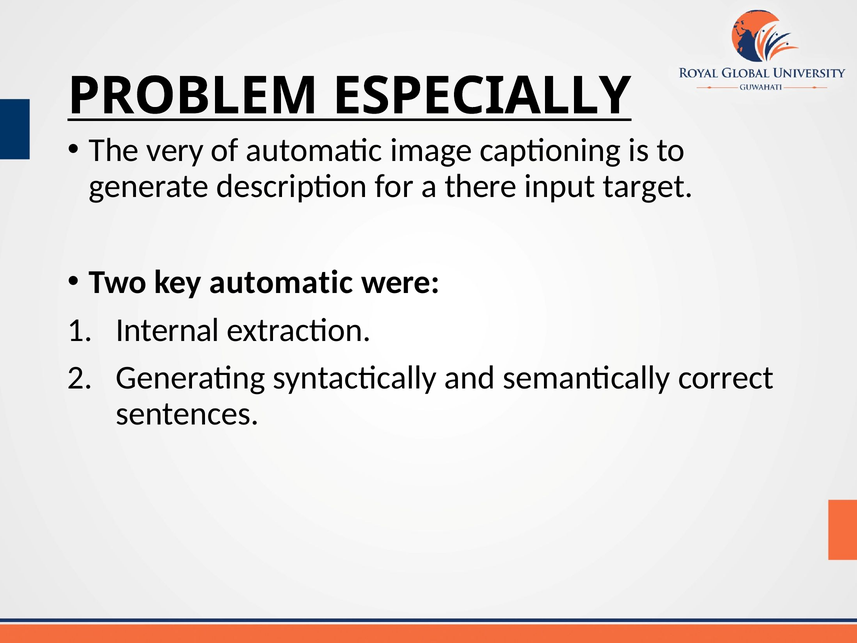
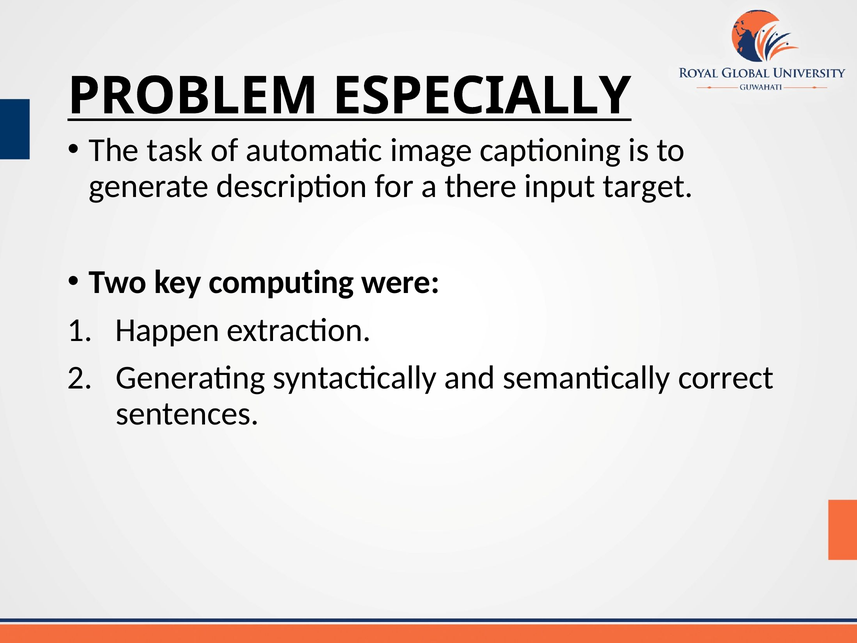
very: very -> task (175, 150)
key automatic: automatic -> computing (282, 282)
Internal: Internal -> Happen (167, 330)
